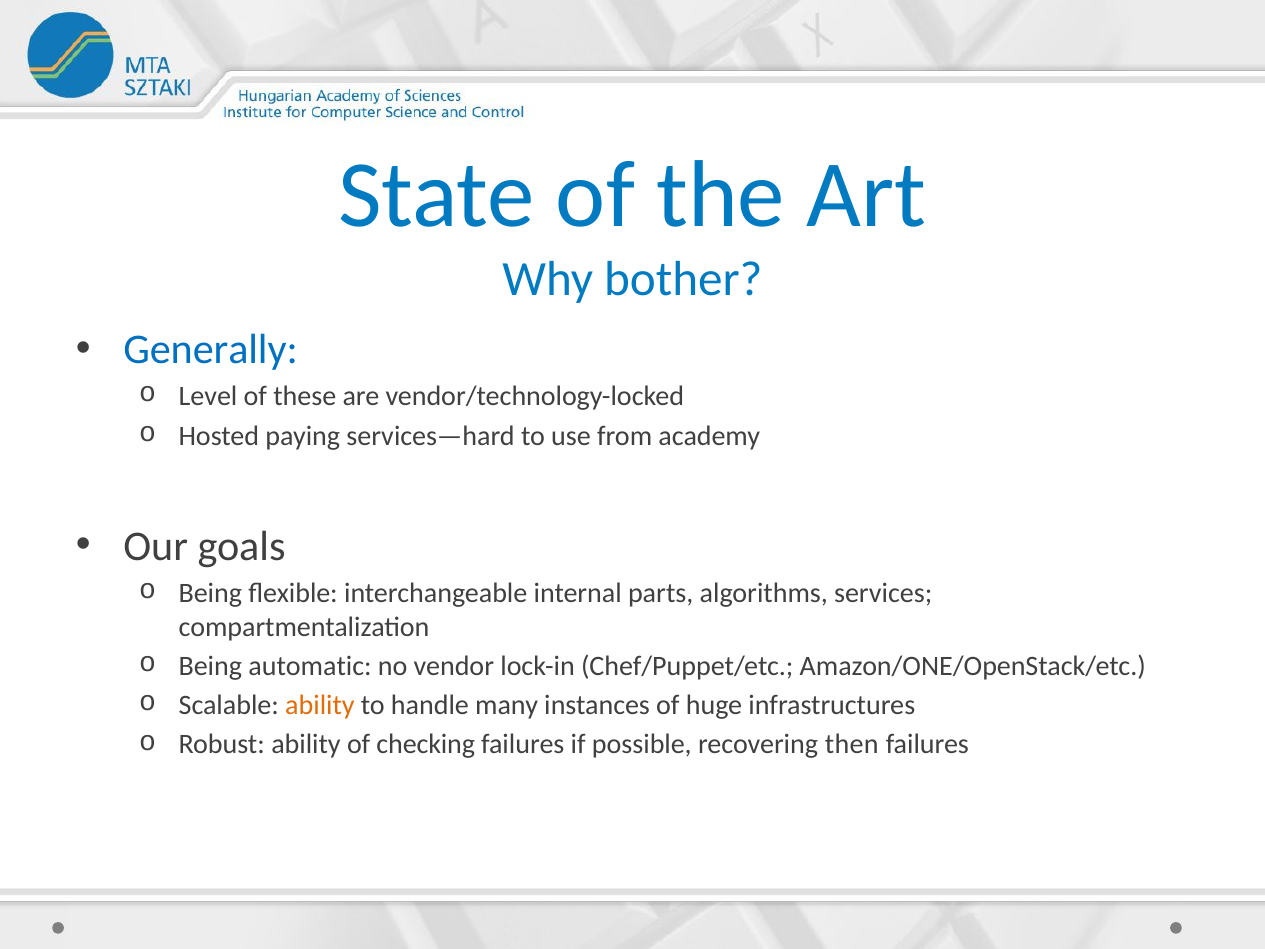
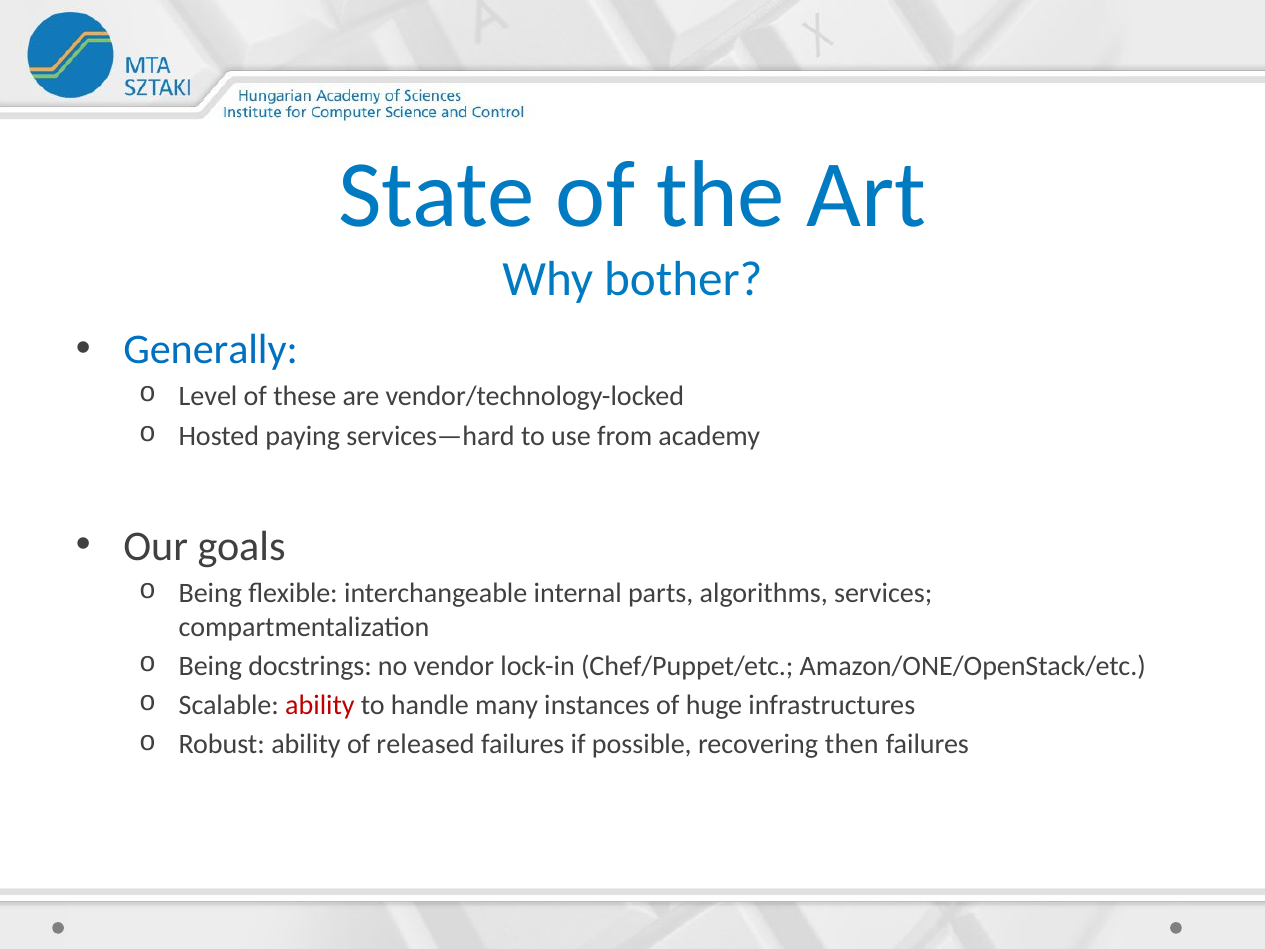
automatic: automatic -> docstrings (310, 666)
ability colour: orange -> red (320, 705)
checking: checking -> released (426, 745)
